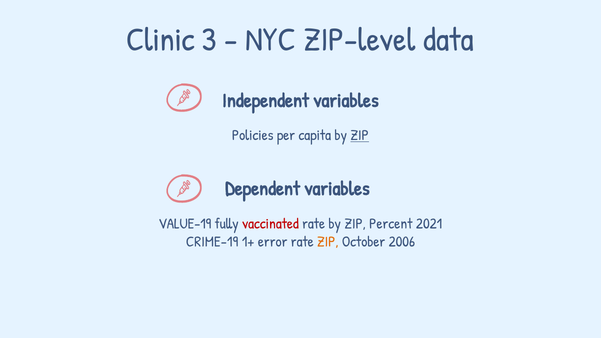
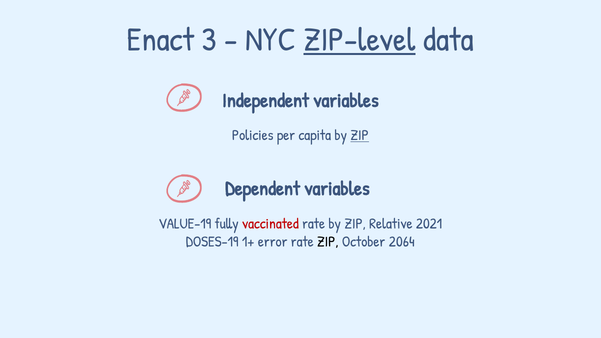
Clinic: Clinic -> Enact (160, 40)
ZIP-level underline: none -> present (360, 40)
Percent: Percent -> Relative (391, 224)
CRIME-19: CRIME-19 -> DOSES-19 (212, 242)
ZIP colour: orange -> black (328, 242)
2006: 2006 -> 2064 (402, 242)
